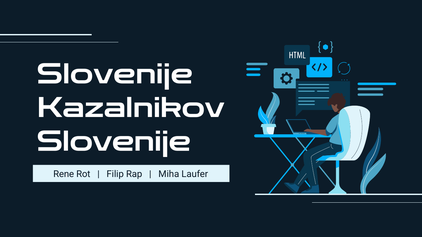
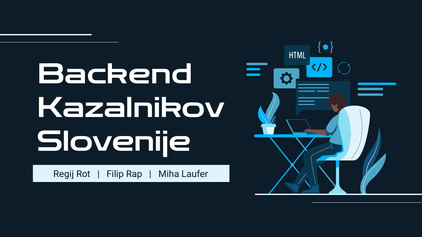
Slovenije: Slovenije -> Backend (115, 74)
Rene: Rene -> Regij (64, 174)
